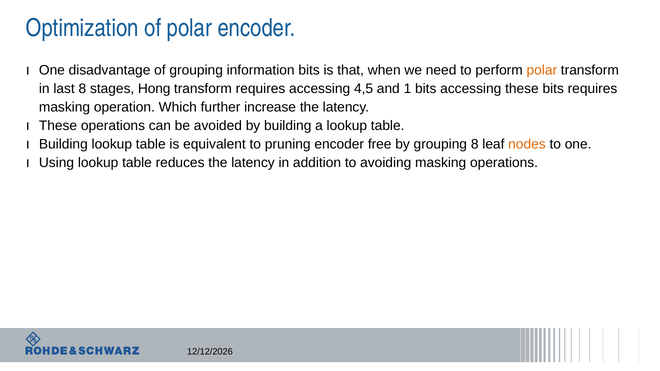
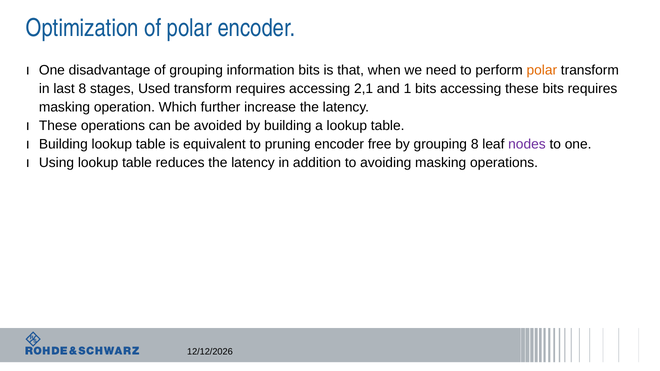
Hong: Hong -> Used (154, 89)
4,5: 4,5 -> 2,1 (364, 89)
nodes colour: orange -> purple (527, 144)
